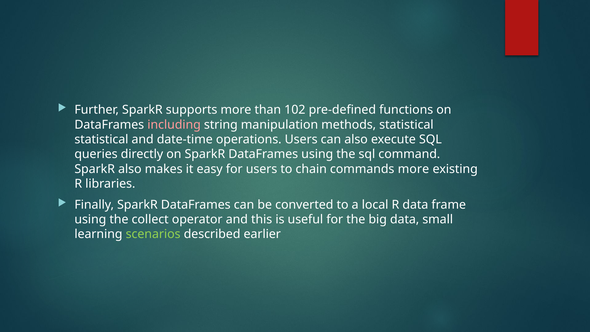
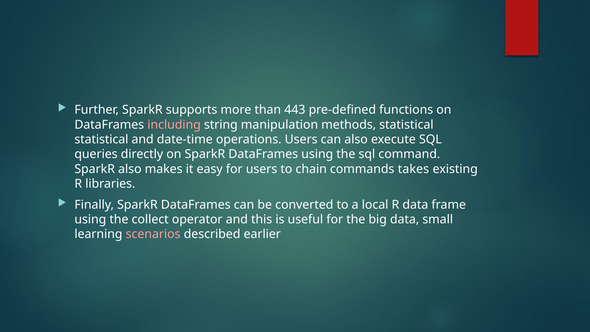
102: 102 -> 443 (295, 110)
commands more: more -> takes (413, 169)
scenarios colour: light green -> pink (153, 234)
